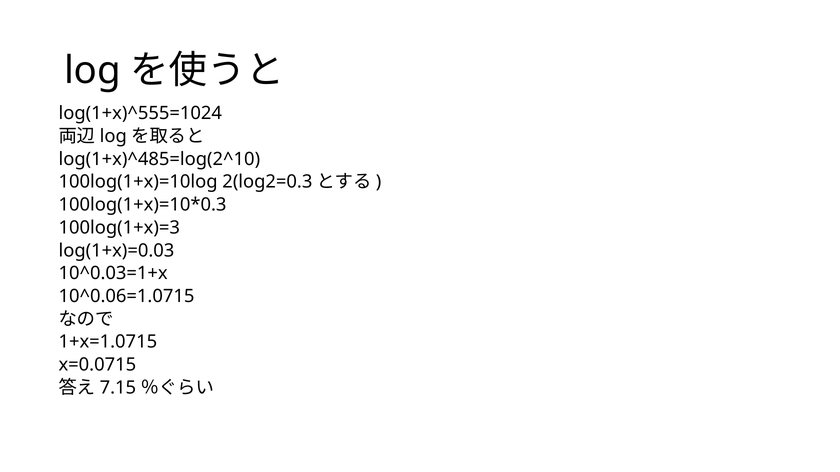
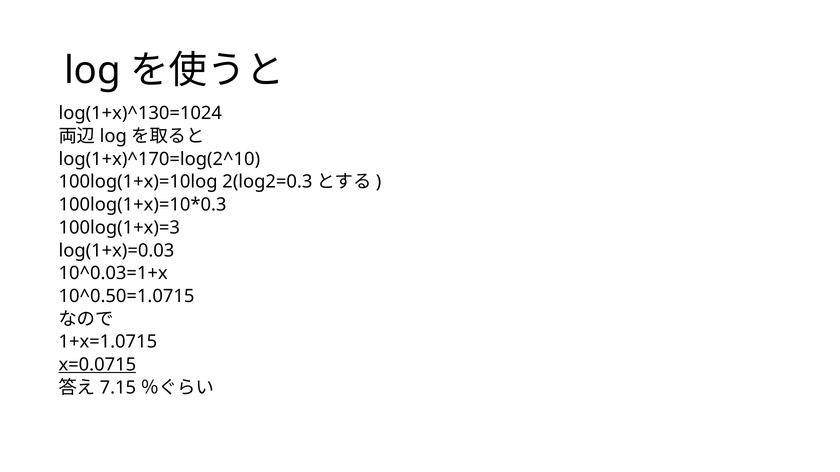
log(1+x)^555=1024: log(1+x)^555=1024 -> log(1+x)^130=1024 (140, 114)
log(1+x)^485=log(2^10: log(1+x)^485=log(2^10 -> log(1+x)^170=log(2^10 (159, 159)
10^0.06=1.0715: 10^0.06=1.0715 -> 10^0.50=1.0715 (126, 296)
x=0.0715 underline: none -> present (97, 365)
